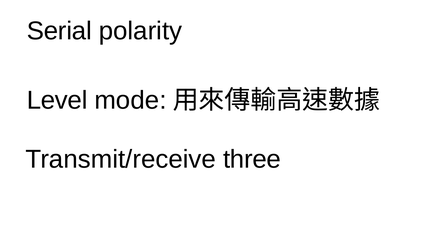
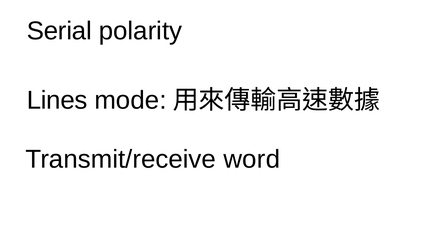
Level: Level -> Lines (57, 101)
three: three -> word (252, 160)
